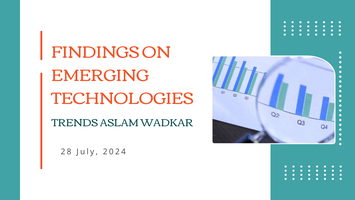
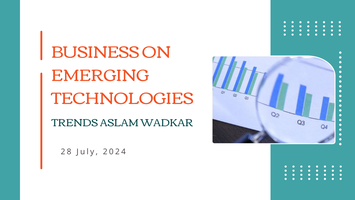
FINDINGS: FINDINGS -> BUSINESS (95, 52)
